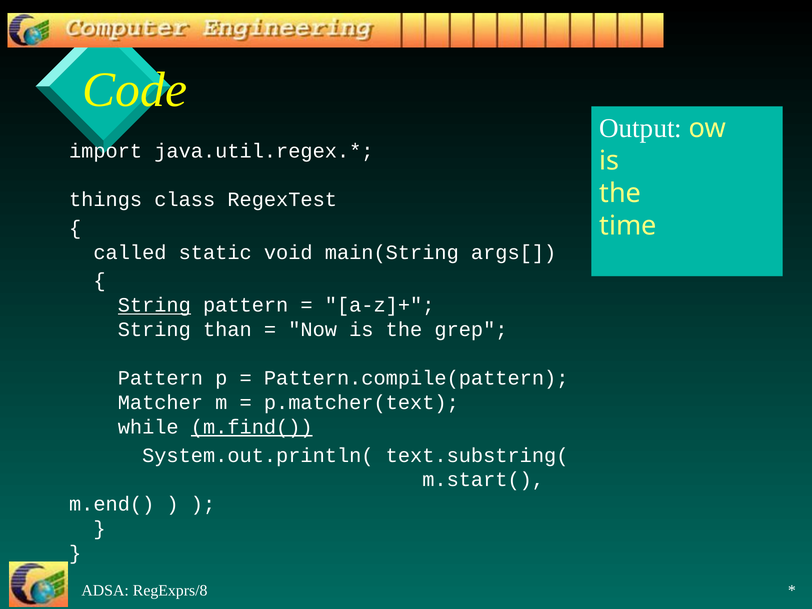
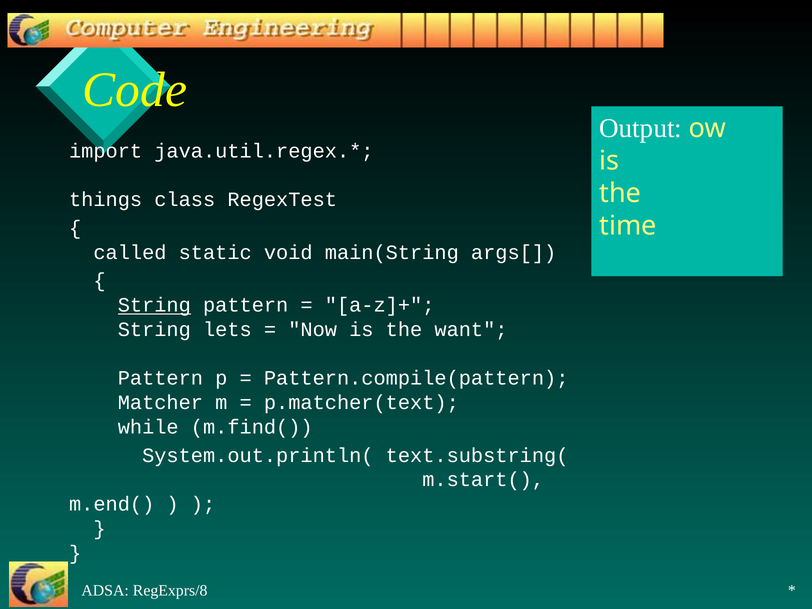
than: than -> lets (227, 330)
grep: grep -> want (471, 330)
m.find( underline: present -> none (252, 427)
